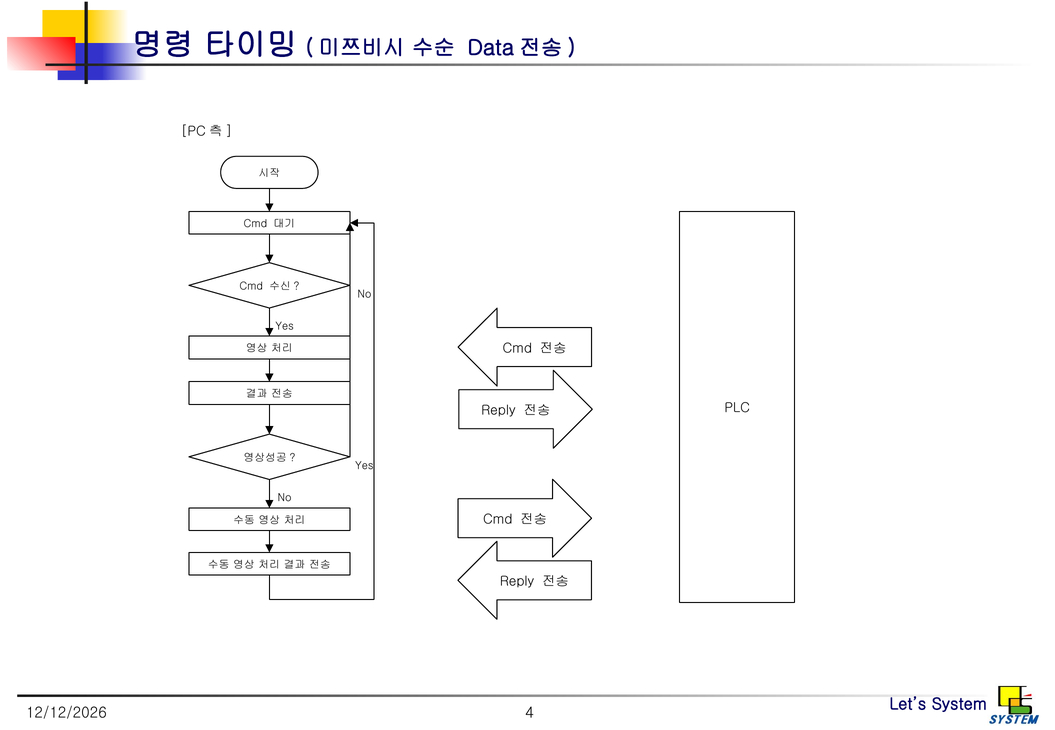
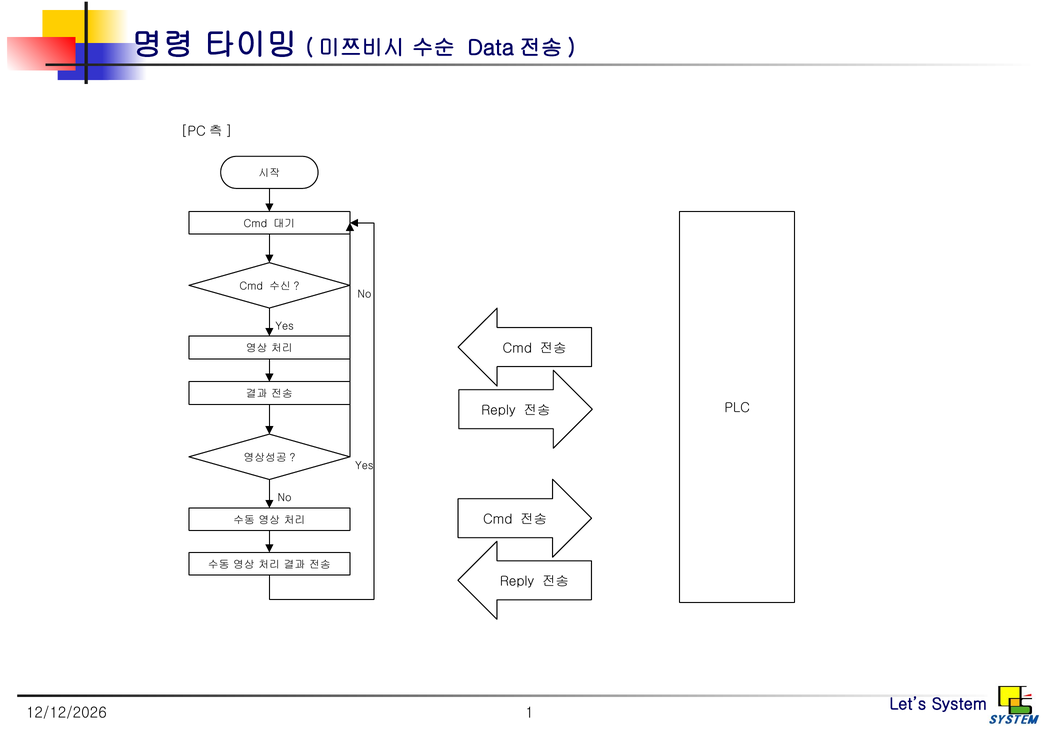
4: 4 -> 1 (529, 713)
